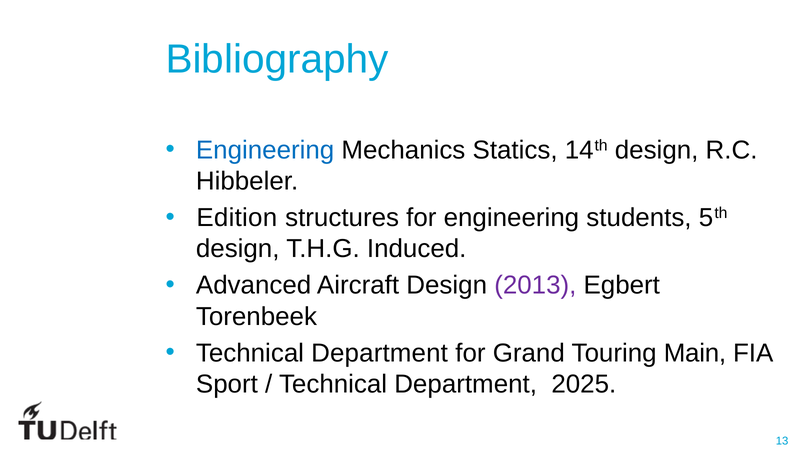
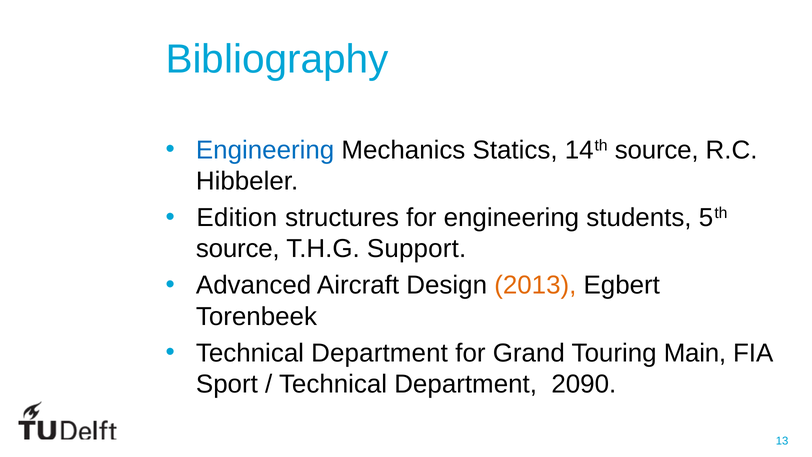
14th design: design -> source (657, 150)
design: design -> source (238, 249)
Induced: Induced -> Support (417, 249)
2013 colour: purple -> orange (535, 285)
2025: 2025 -> 2090 (584, 384)
